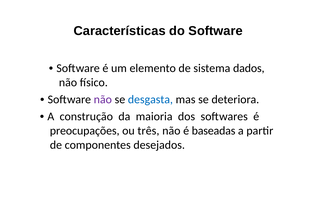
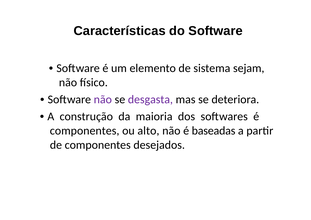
dados: dados -> sejam (249, 68)
desgasta colour: blue -> purple (150, 99)
preocupações: preocupações -> componentes (85, 131)
três: três -> alto (148, 131)
